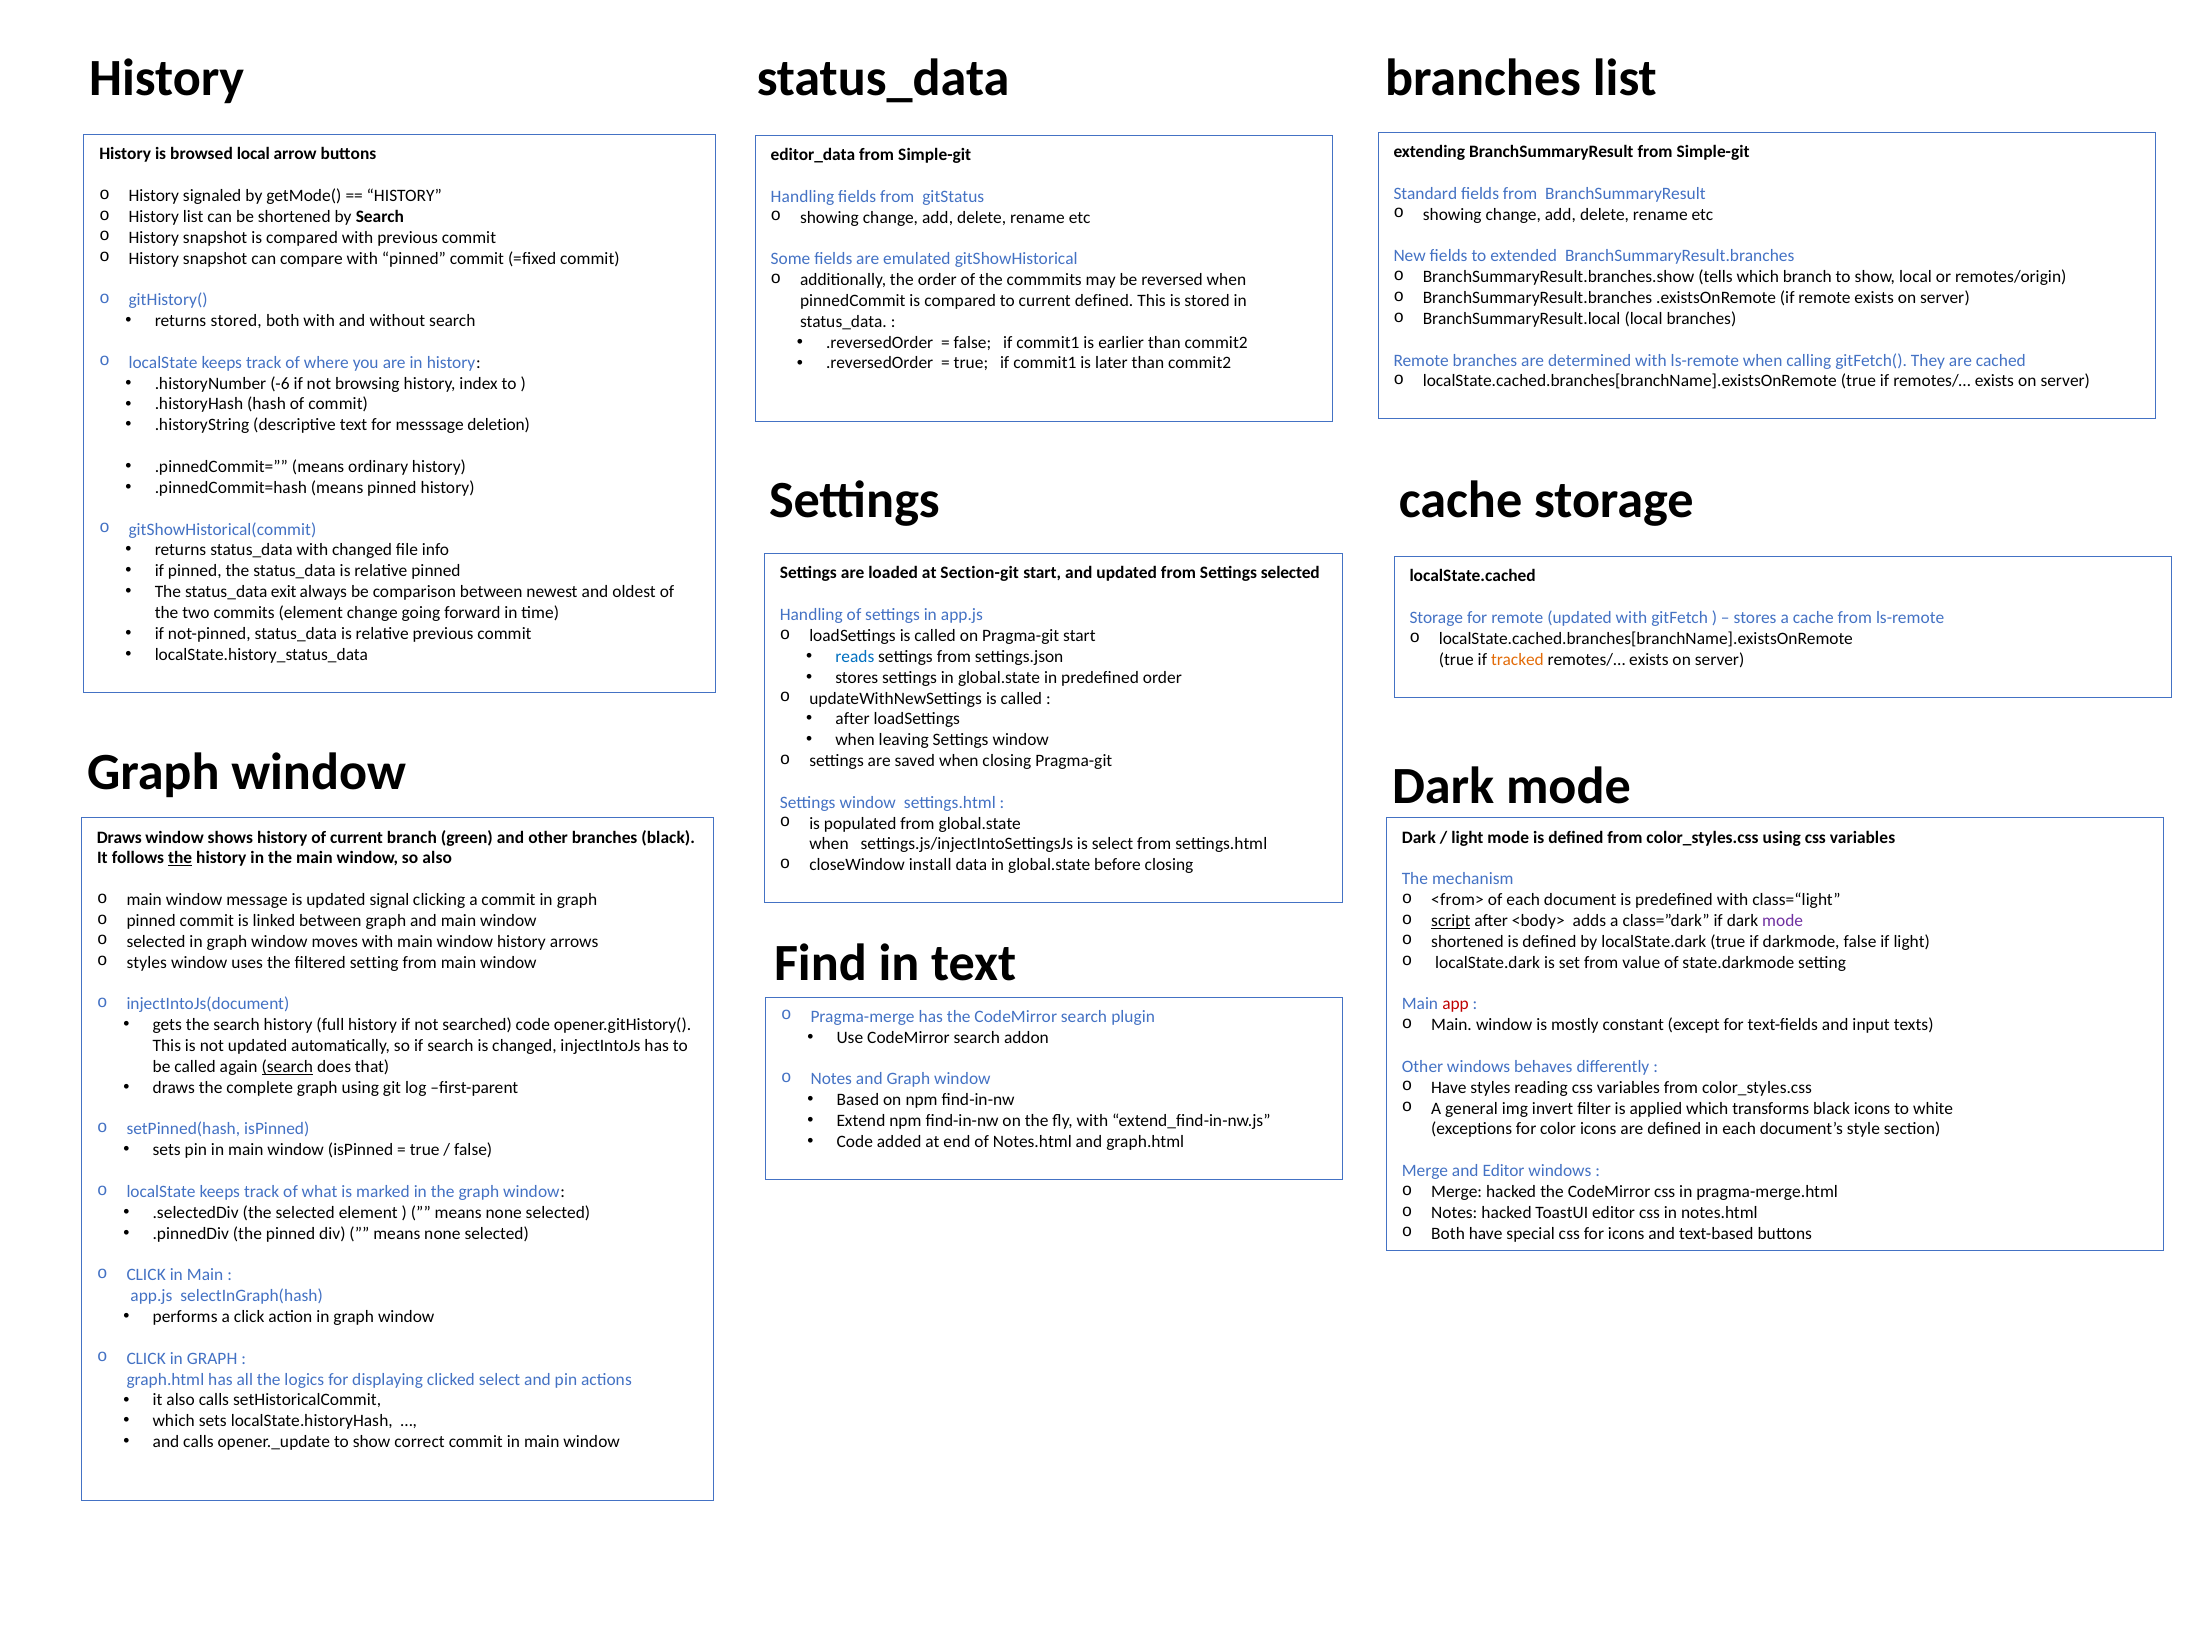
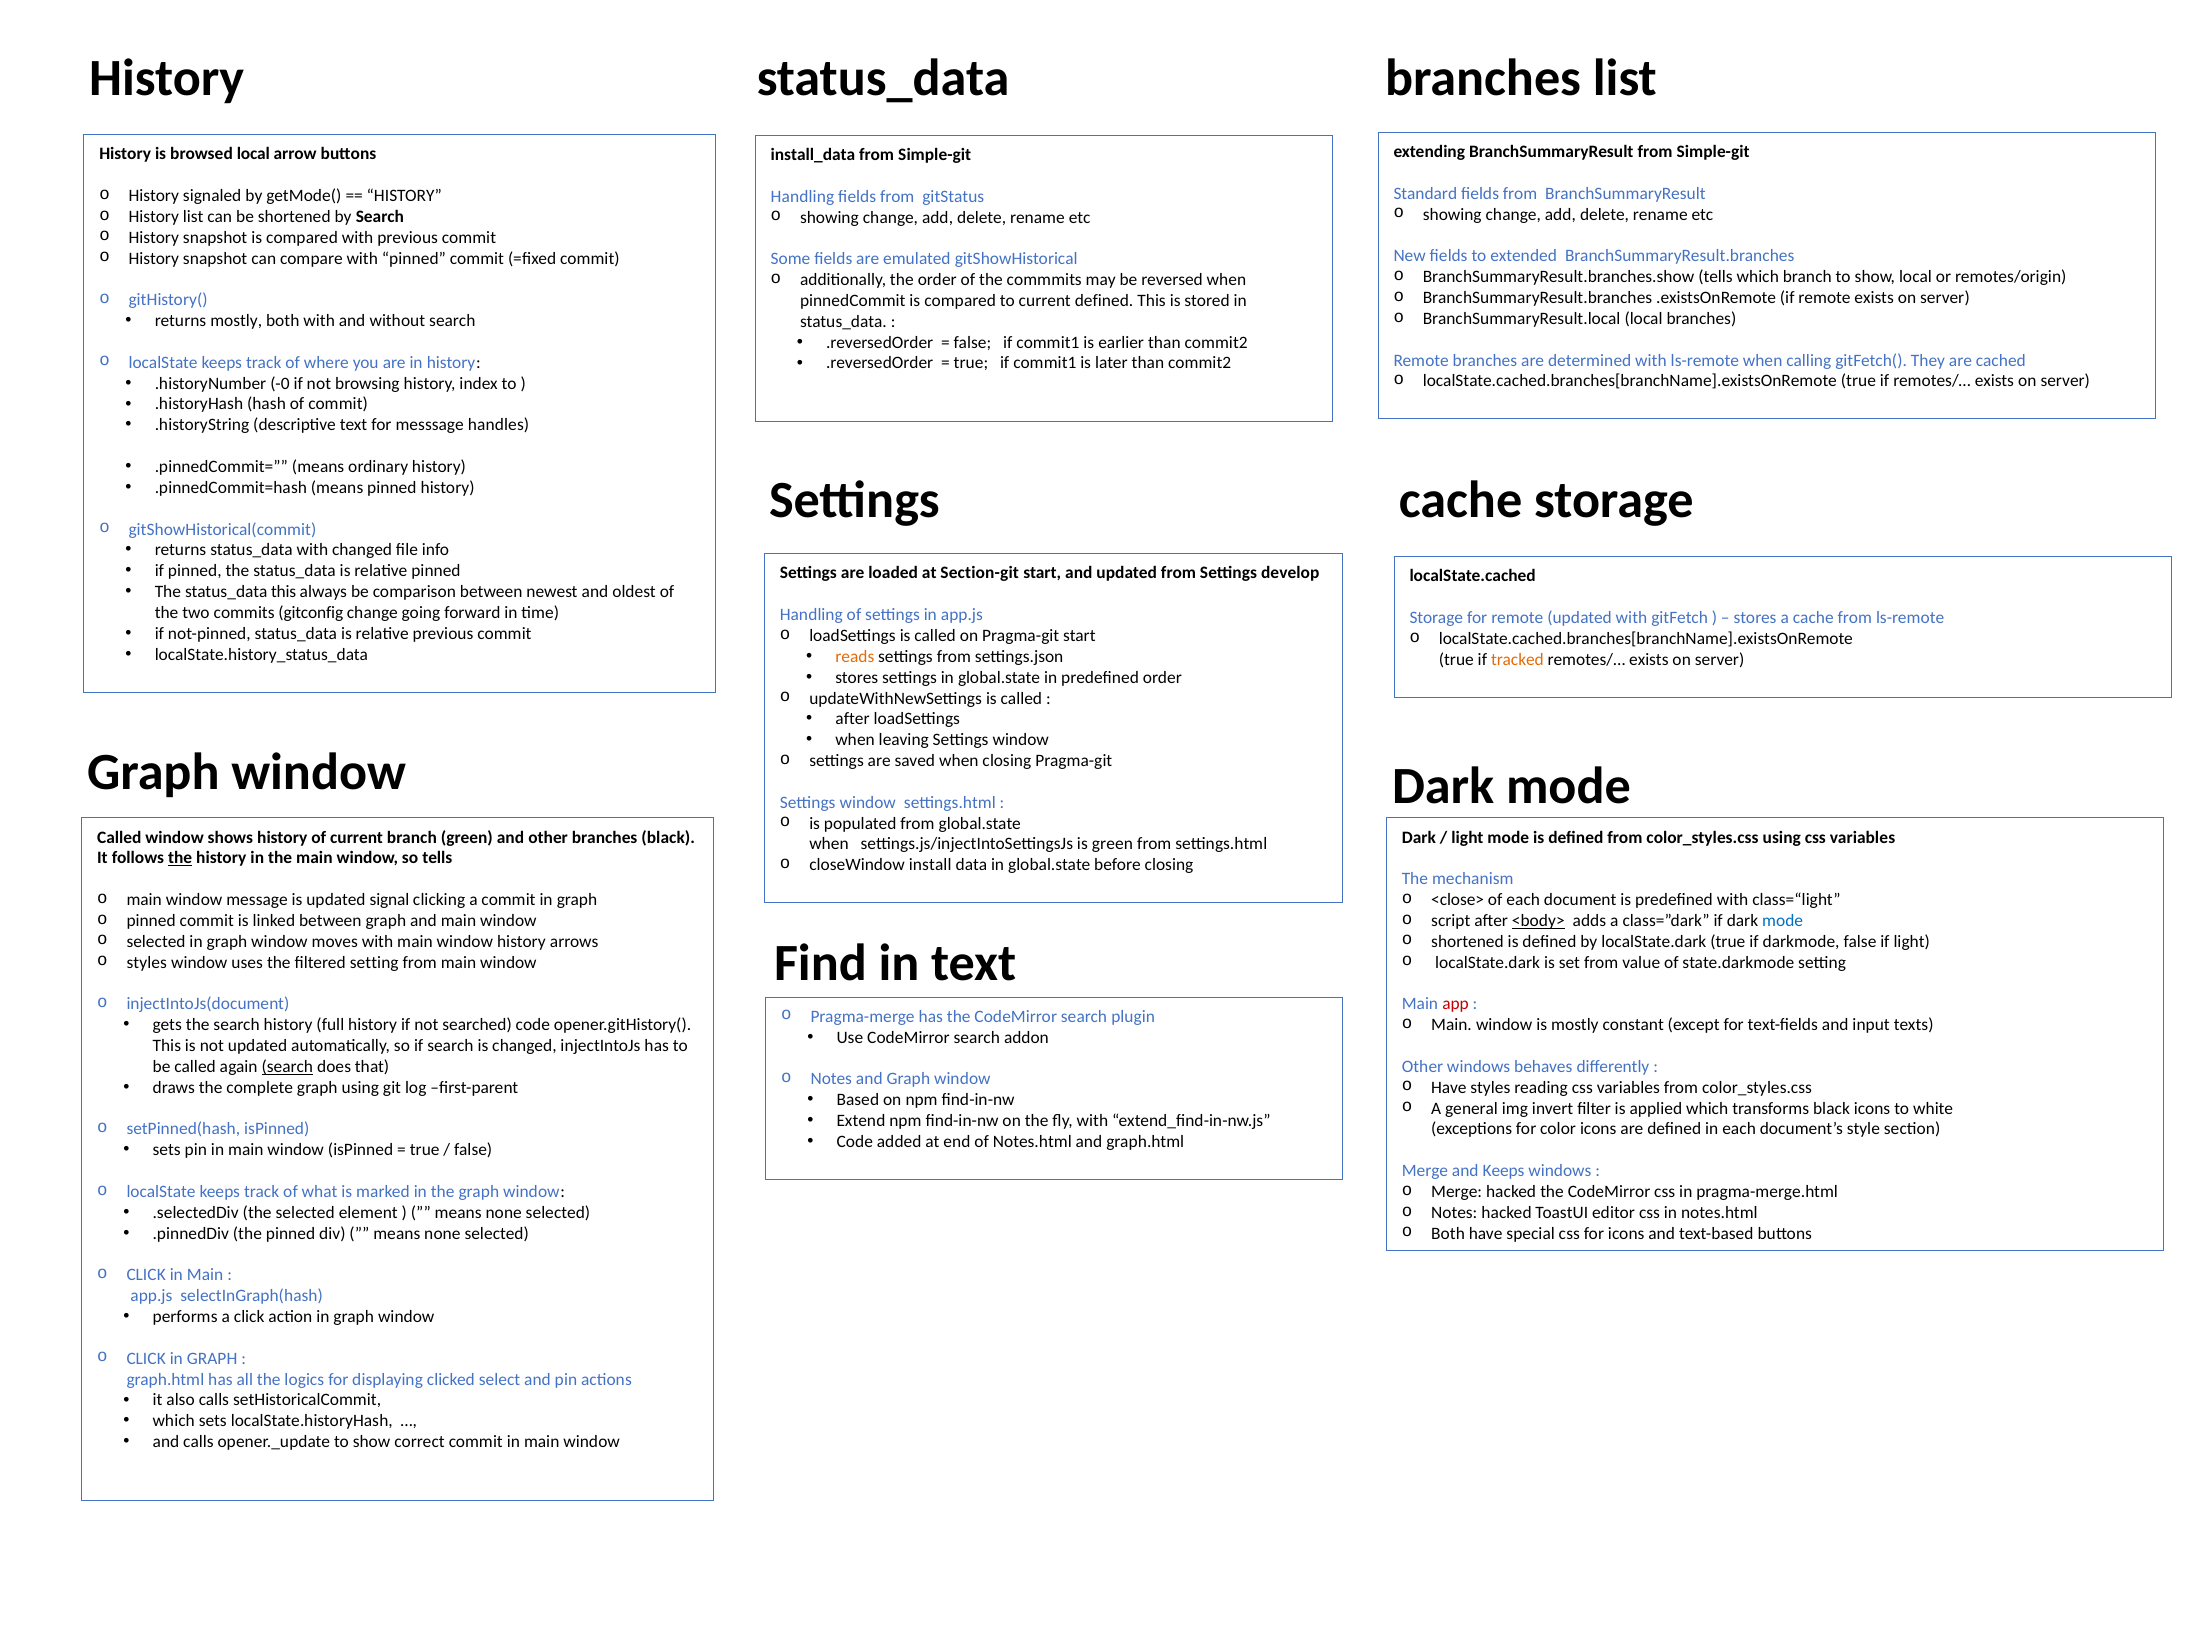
editor_data: editor_data -> install_data (813, 155)
returns stored: stored -> mostly (236, 321)
-6: -6 -> -0 (280, 383)
deletion: deletion -> handles (499, 425)
Settings selected: selected -> develop (1290, 573)
status_data exit: exit -> this (284, 592)
commits element: element -> gitconfig (311, 613)
reads colour: blue -> orange (855, 656)
Draws: Draws -> Called (119, 837)
is select: select -> green (1112, 844)
so also: also -> tells (437, 858)
<from>: <from> -> <close> (1458, 900)
script underline: present -> none (1451, 921)
<body> underline: none -> present (1538, 921)
mode colour: purple -> blue (1783, 921)
and Editor: Editor -> Keeps (1504, 1171)
